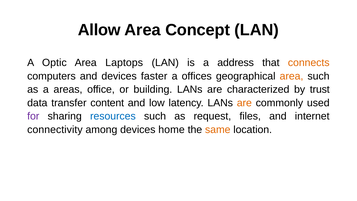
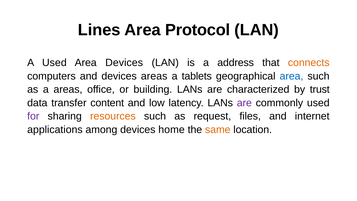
Allow: Allow -> Lines (99, 30)
Concept: Concept -> Protocol (198, 30)
A Optic: Optic -> Used (54, 63)
Area Laptops: Laptops -> Devices (124, 63)
devices faster: faster -> areas (154, 76)
offices: offices -> tablets (197, 76)
area colour: orange -> blue (291, 76)
are colour: orange -> purple (244, 103)
resources colour: blue -> orange (113, 116)
connectivity: connectivity -> applications (55, 130)
